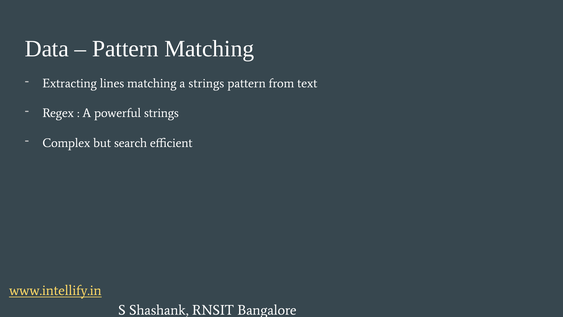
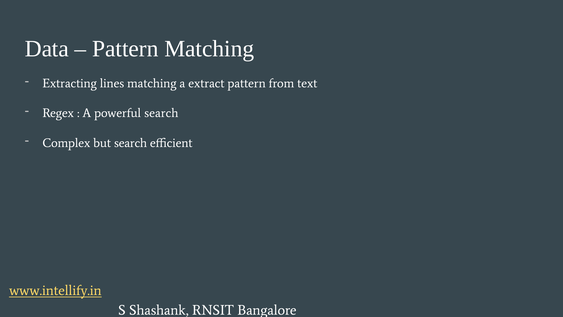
a strings: strings -> extract (206, 83)
powerful strings: strings -> search (161, 113)
